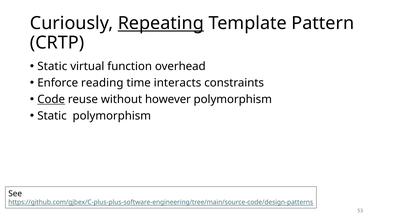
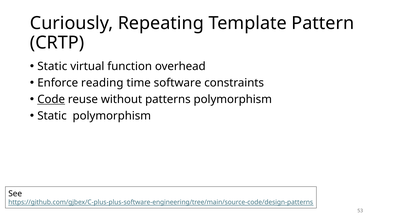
Repeating underline: present -> none (161, 23)
interacts: interacts -> software (178, 83)
however: however -> patterns (168, 99)
